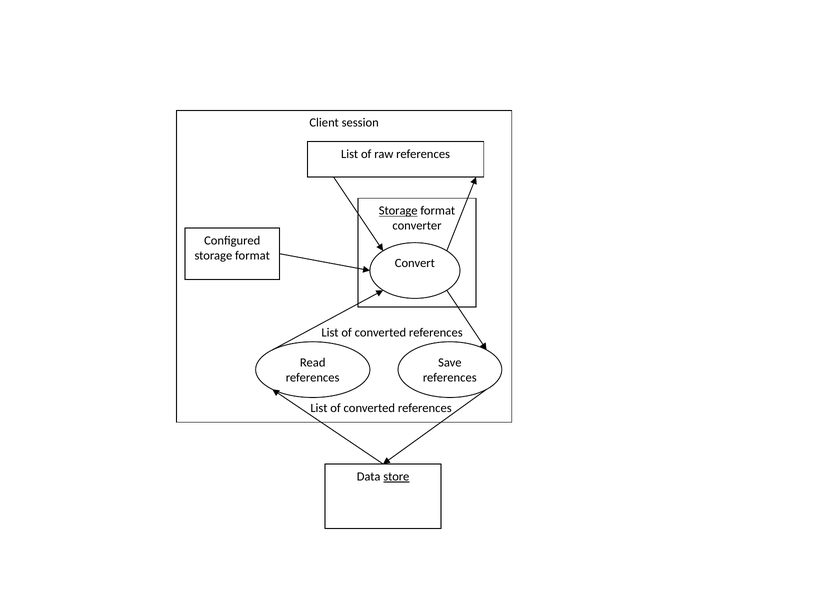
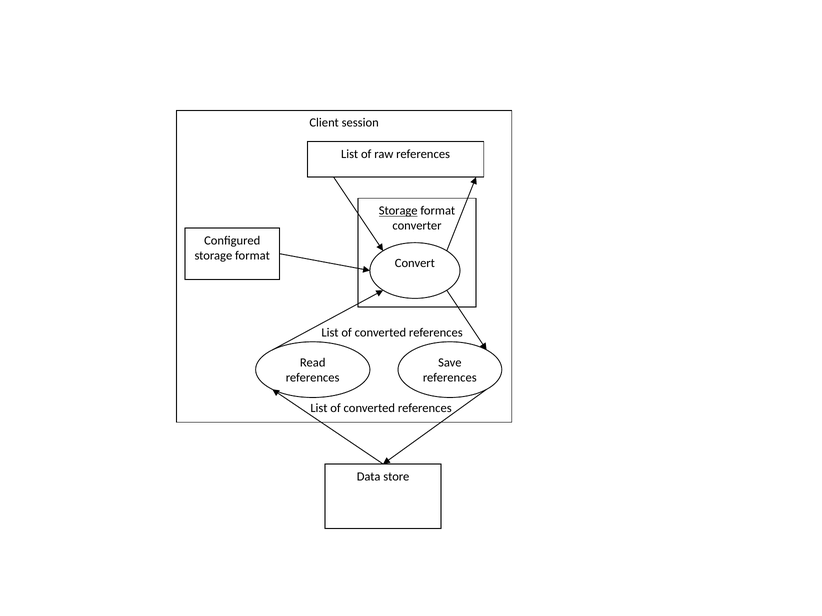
store underline: present -> none (396, 477)
